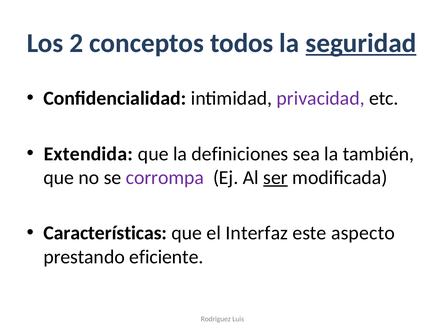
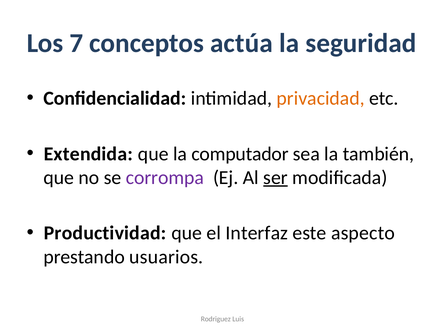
2: 2 -> 7 (76, 43)
todos: todos -> actúa (242, 43)
seguridad underline: present -> none (361, 43)
privacidad colour: purple -> orange (321, 98)
definiciones: definiciones -> computador (240, 154)
Características: Características -> Productividad (105, 233)
eficiente: eficiente -> usuarios (166, 257)
